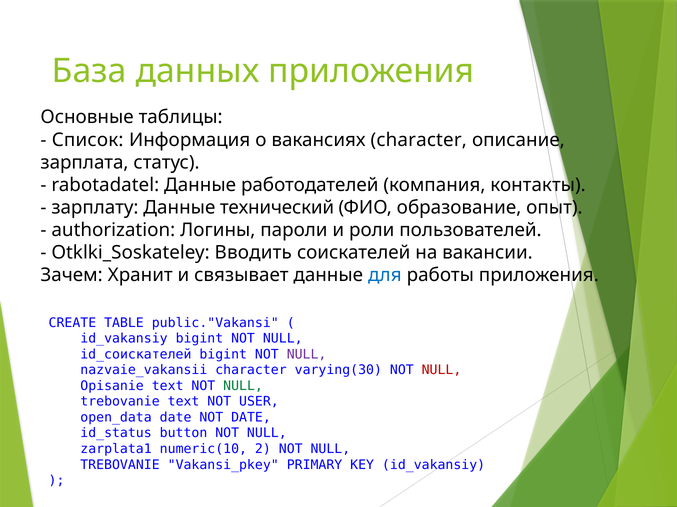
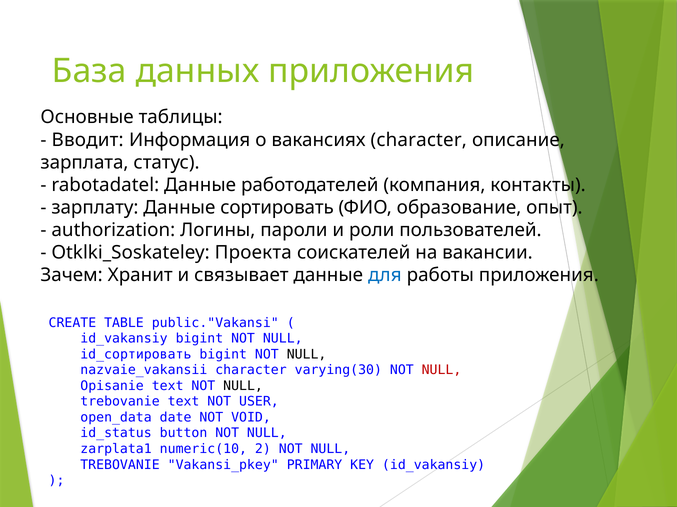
Список: Список -> Вводит (88, 140)
технический: технический -> сортировать (277, 208)
Вводить: Вводить -> Проекта (253, 253)
id_соискателей: id_соискателей -> id_сортировать (136, 355)
NULL colour: purple -> black (307, 355)
NULL colour: green -> black (243, 386)
NOT DATE: DATE -> VOID (251, 418)
